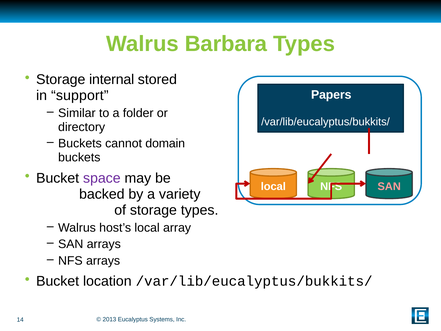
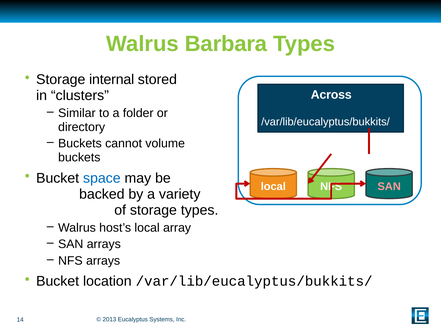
support: support -> clusters (80, 96)
Papers: Papers -> Across (331, 95)
domain: domain -> volume (165, 143)
space colour: purple -> blue (102, 178)
